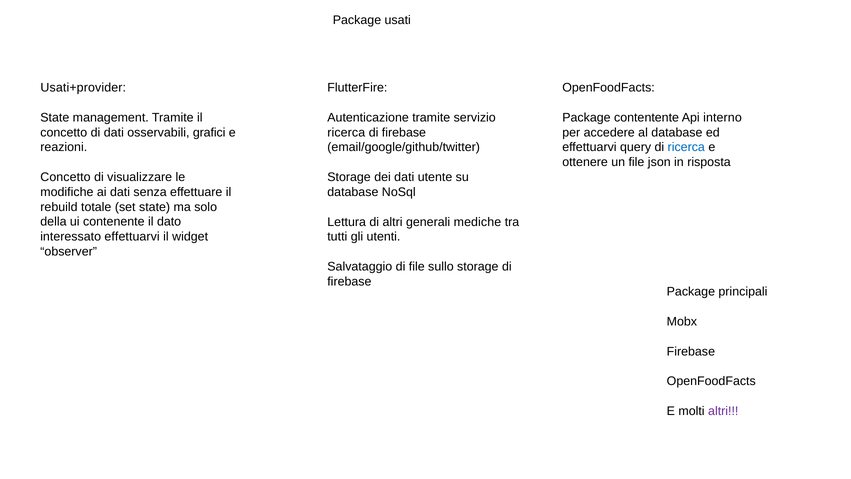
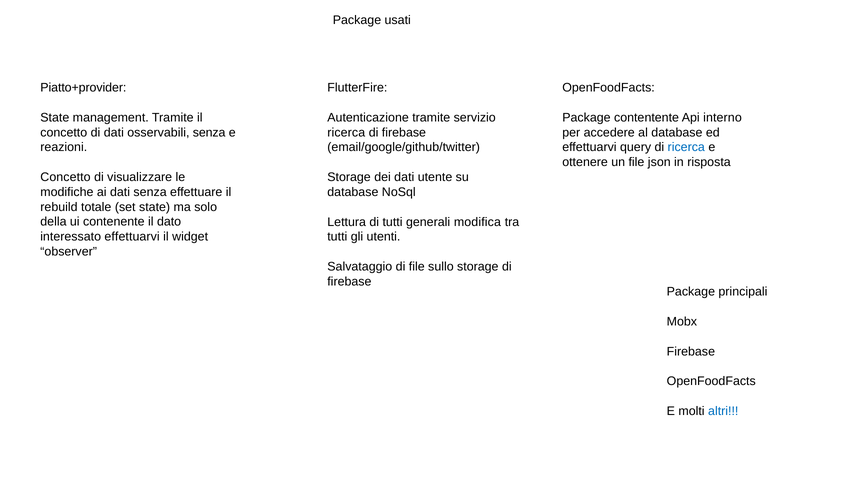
Usati+provider: Usati+provider -> Piatto+provider (83, 88)
osservabili grafici: grafici -> senza (209, 132)
di altri: altri -> tutti (393, 222)
mediche: mediche -> modifica (477, 222)
altri colour: purple -> blue (723, 411)
